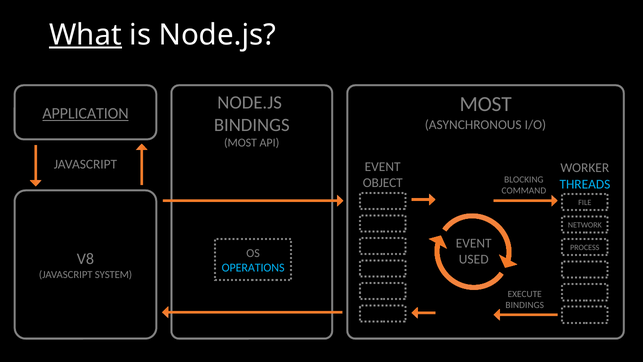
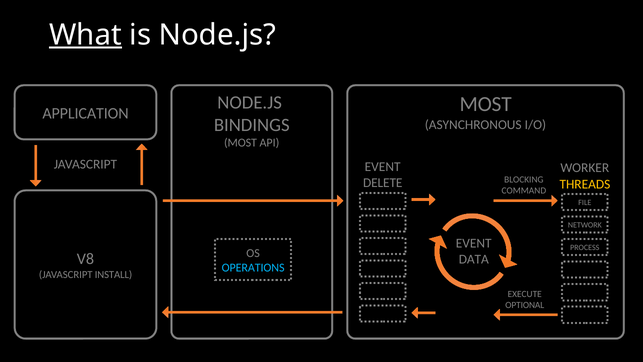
APPLICATION underline: present -> none (86, 113)
OBJECT: OBJECT -> DELETE (383, 183)
THREADS colour: light blue -> yellow (585, 184)
USED: USED -> DATA (474, 259)
SYSTEM: SYSTEM -> INSTALL (113, 275)
BINDINGS: BINDINGS -> OPTIONAL (525, 305)
